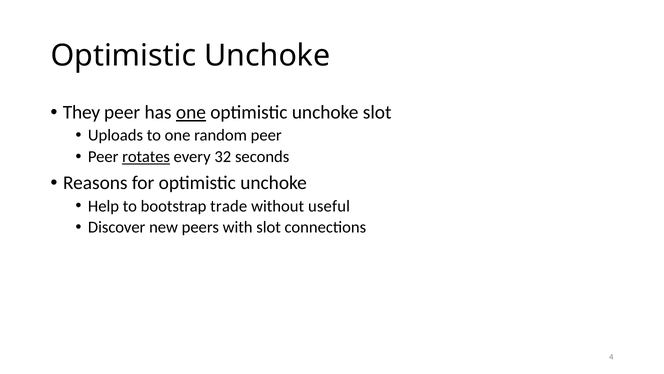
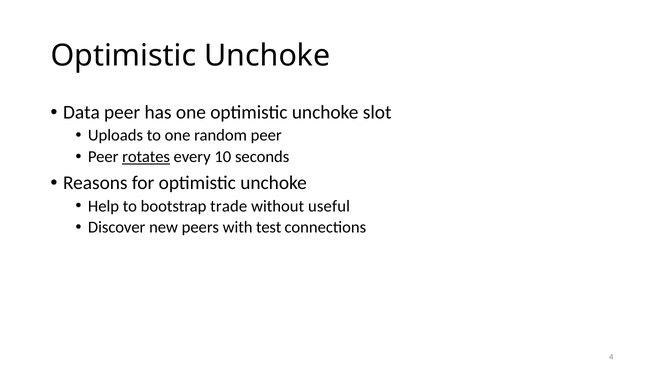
They: They -> Data (81, 112)
one underline: present -> none (191, 112)
32: 32 -> 10 (223, 157)
with slot: slot -> test (269, 227)
